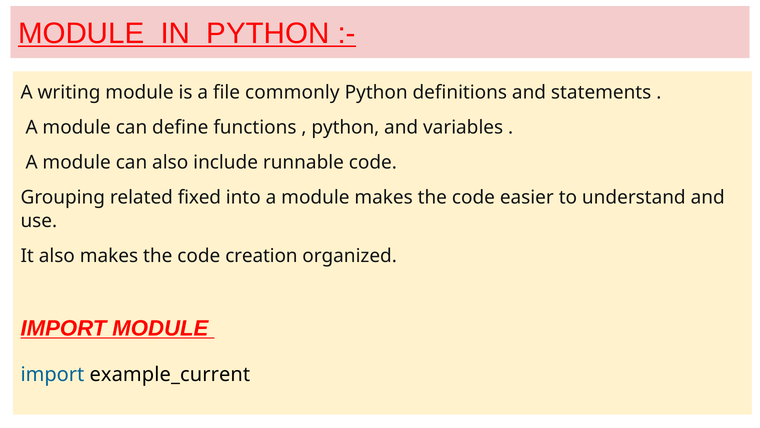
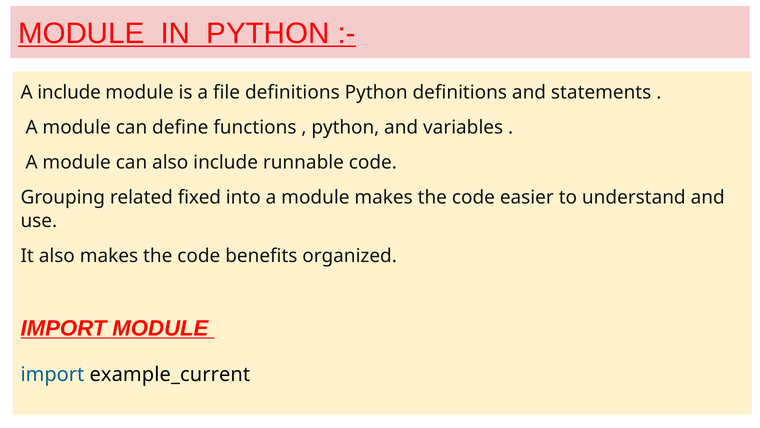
A writing: writing -> include (69, 92)
file commonly: commonly -> definitions (292, 92)
creation: creation -> benefits (261, 256)
